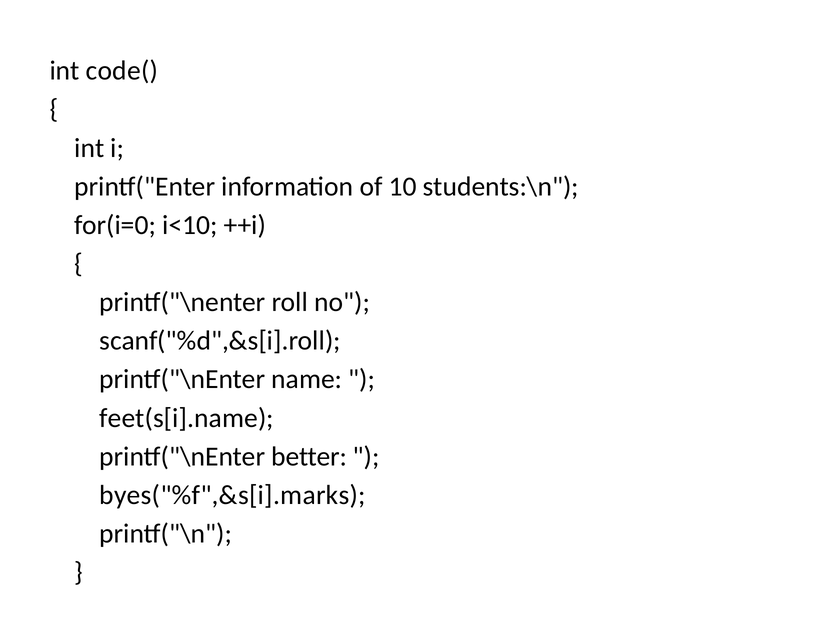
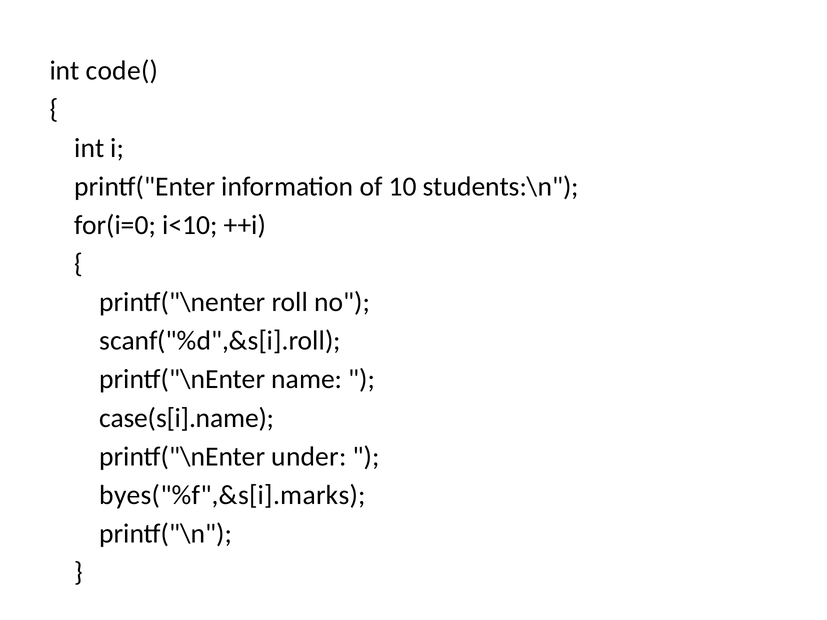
feet(s[i].name: feet(s[i].name -> case(s[i].name (187, 418)
better: better -> under (309, 457)
